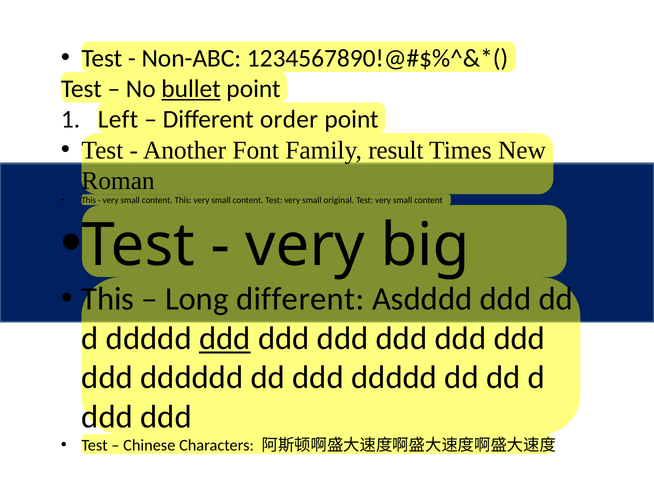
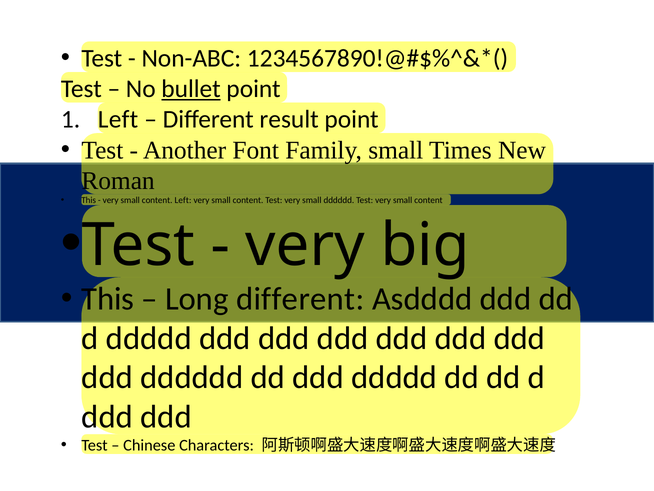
order: order -> result (289, 119)
Family result: result -> small (396, 150)
content This: This -> Left (183, 200)
small original: original -> dddddd (339, 200)
ddd underline: present -> none (225, 338)
